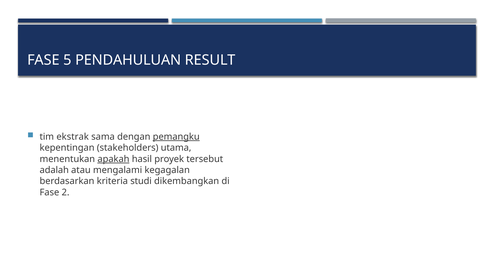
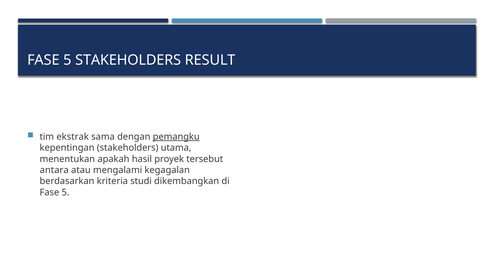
5 PENDAHULUAN: PENDAHULUAN -> STAKEHOLDERS (128, 60)
apakah underline: present -> none (113, 159)
adalah: adalah -> antara (54, 170)
2: 2 -> 5 (66, 192)
